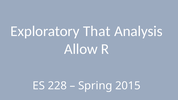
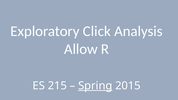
That: That -> Click (97, 31)
228: 228 -> 215 (57, 86)
Spring underline: none -> present (95, 86)
